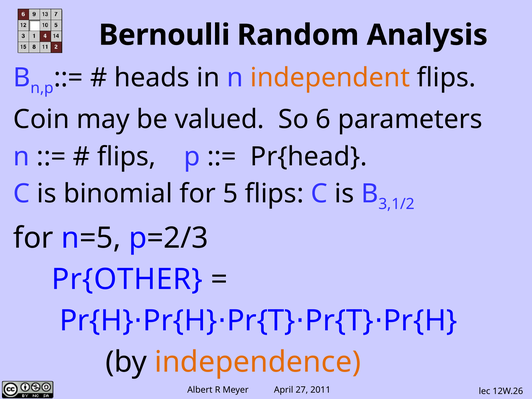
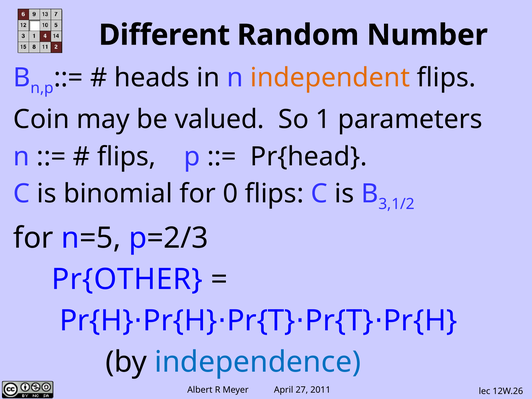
Bernoulli: Bernoulli -> Different (164, 35)
Analysis: Analysis -> Number (427, 35)
6: 6 -> 1 (323, 119)
5: 5 -> 0 (230, 194)
independence colour: orange -> blue (258, 362)
